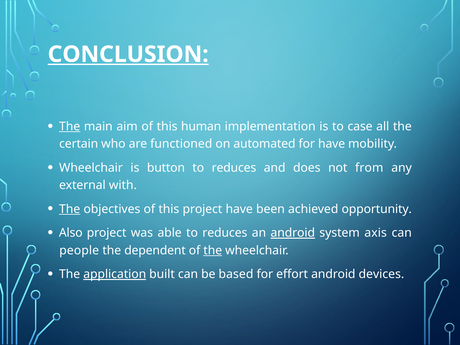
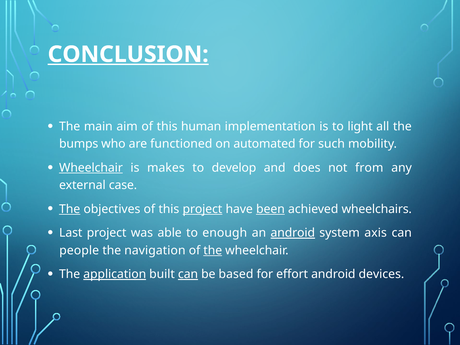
The underline: present -> none (70, 126)
case: case -> light (360, 126)
certain: certain -> bumps (79, 144)
for have: have -> such (332, 144)
Wheelchair underline: none -> present (91, 168)
button: button -> makes (166, 168)
reduces: reduces -> develop (234, 168)
with: with -> case (123, 185)
project underline: none -> present (202, 209)
been underline: none -> present (270, 209)
opportunity: opportunity -> wheelchairs (377, 209)
Also: Also -> Last (71, 233)
able to reduces: reduces -> enough (225, 233)
dependent: dependent -> navigation (155, 250)
can underline: none -> present (188, 274)
